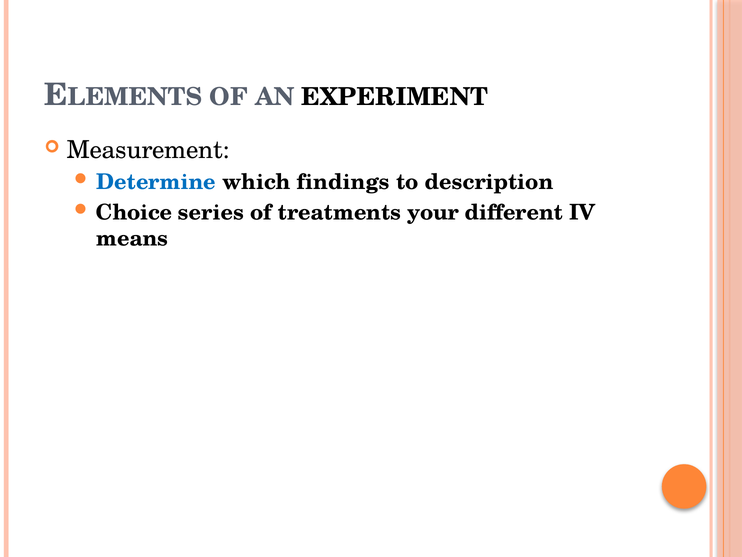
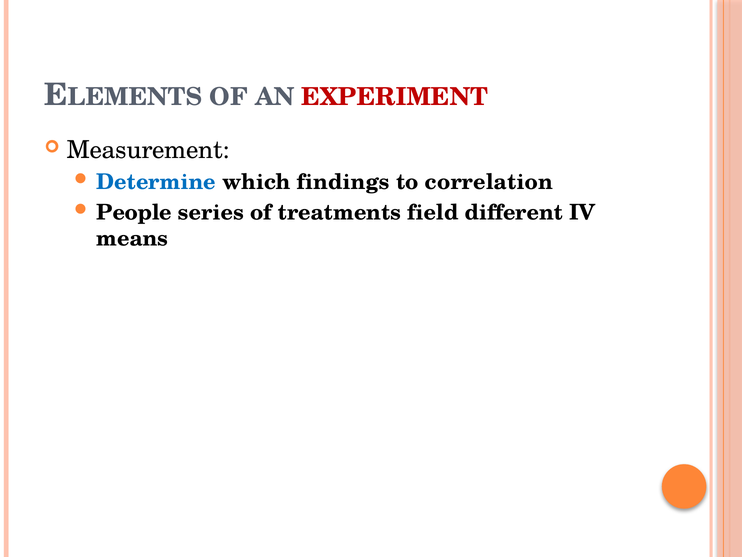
EXPERIMENT colour: black -> red (395, 97)
description: description -> correlation (489, 182)
Choice: Choice -> People (134, 212)
your: your -> field (433, 212)
